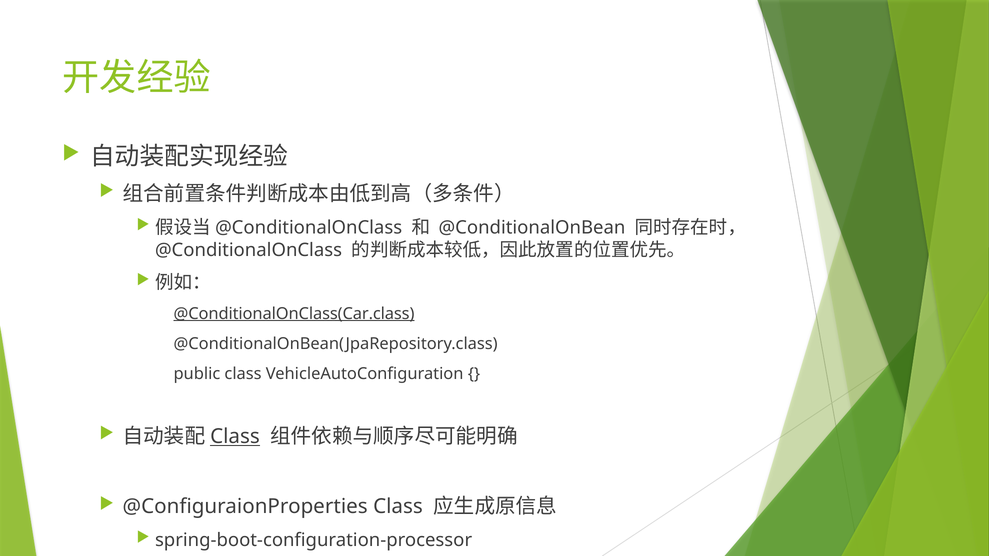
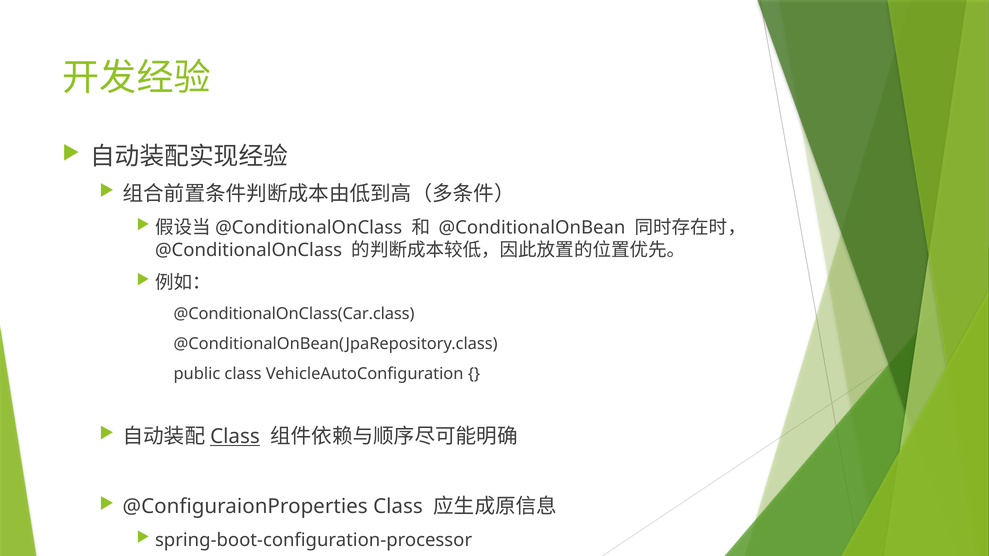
@ConditionalOnClass(Car.class underline: present -> none (294, 314)
